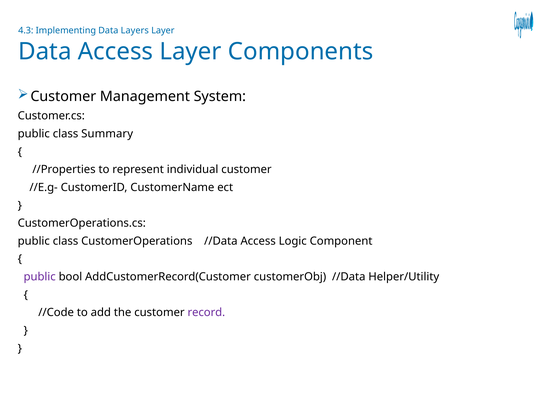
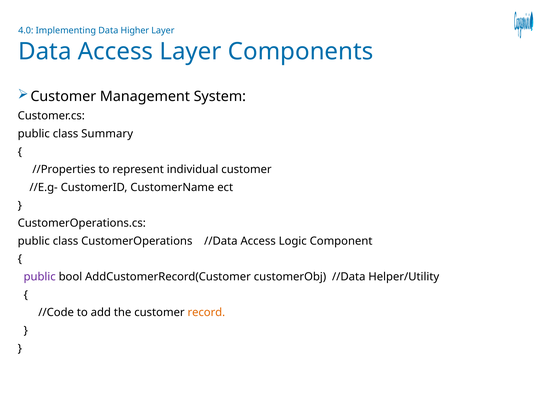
4.3: 4.3 -> 4.0 (26, 31)
Layers: Layers -> Higher (135, 31)
record colour: purple -> orange (206, 313)
